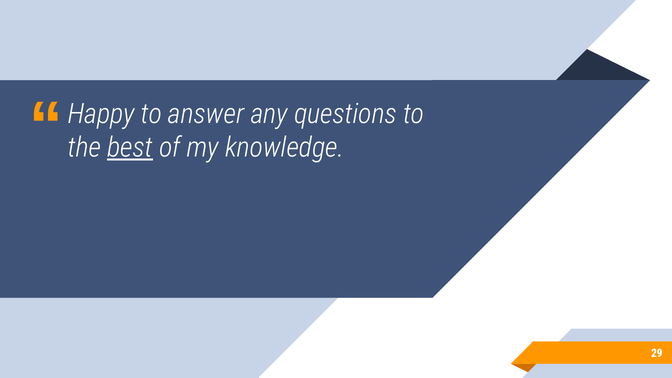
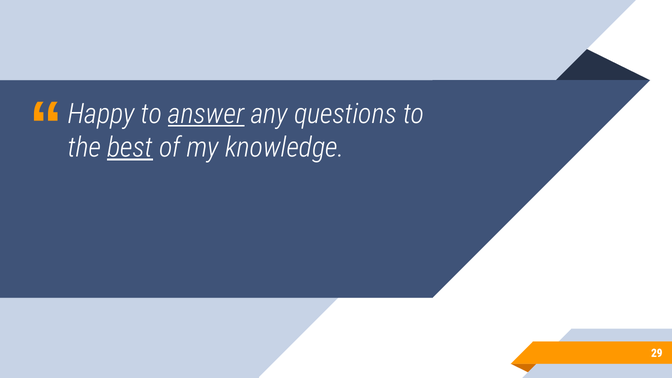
answer underline: none -> present (206, 114)
